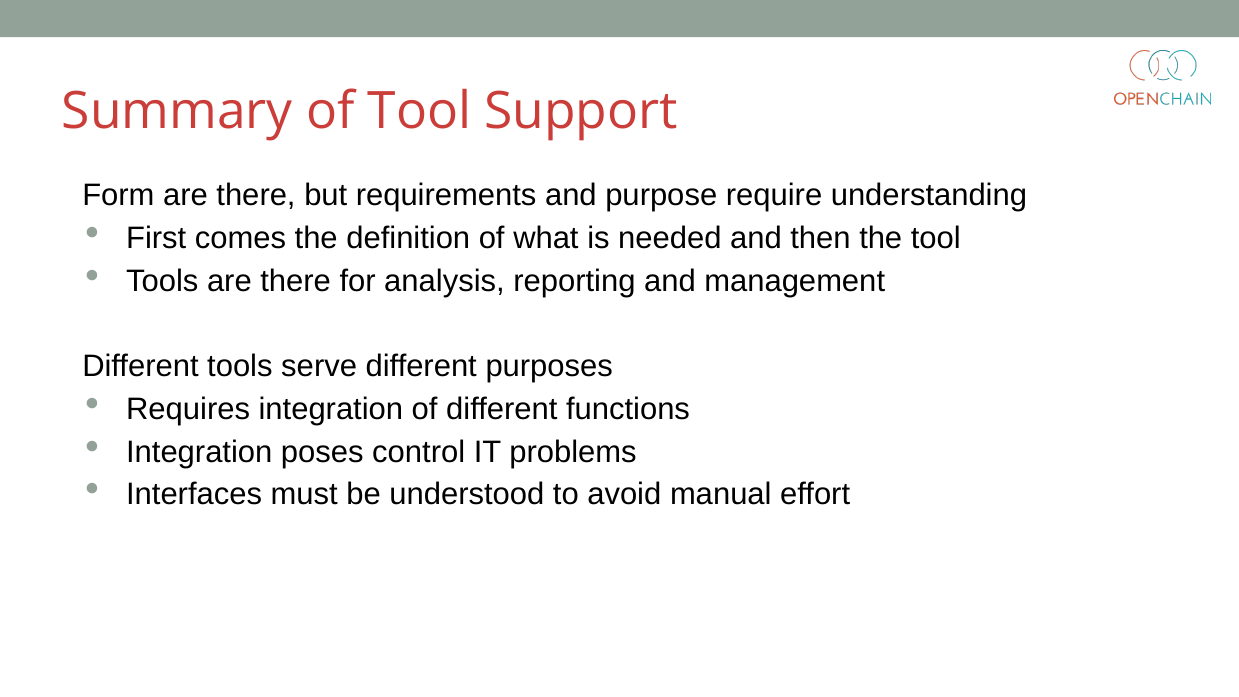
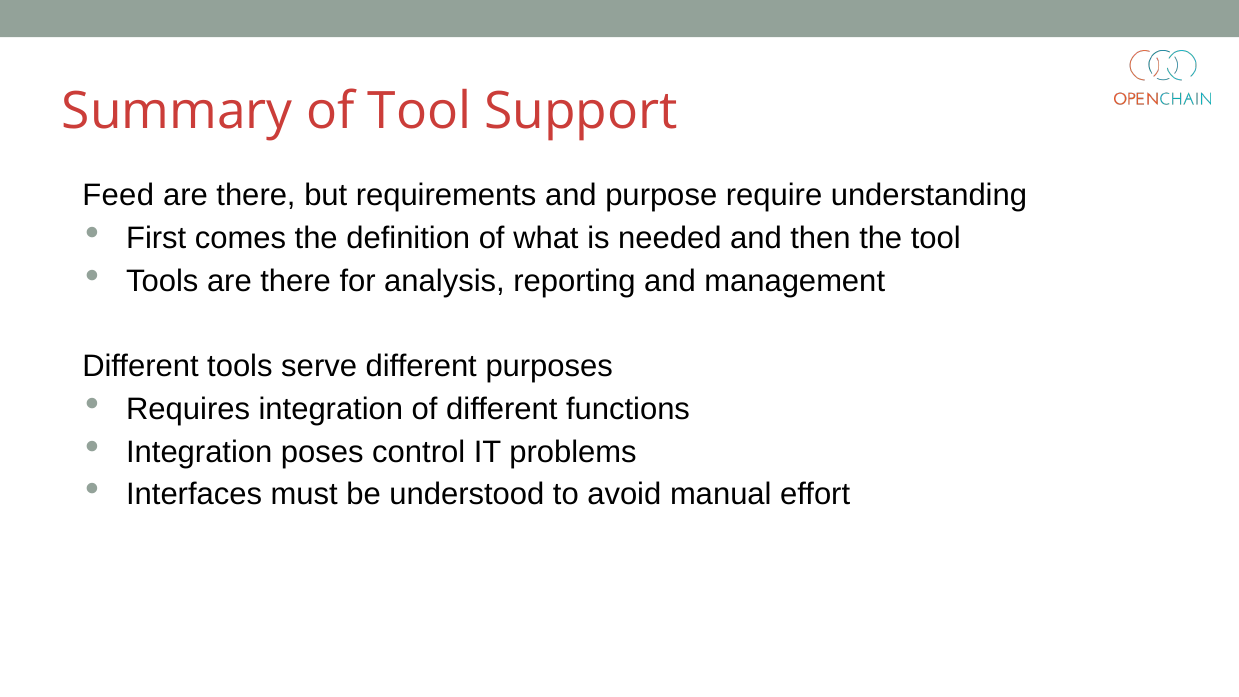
Form: Form -> Feed (118, 195)
